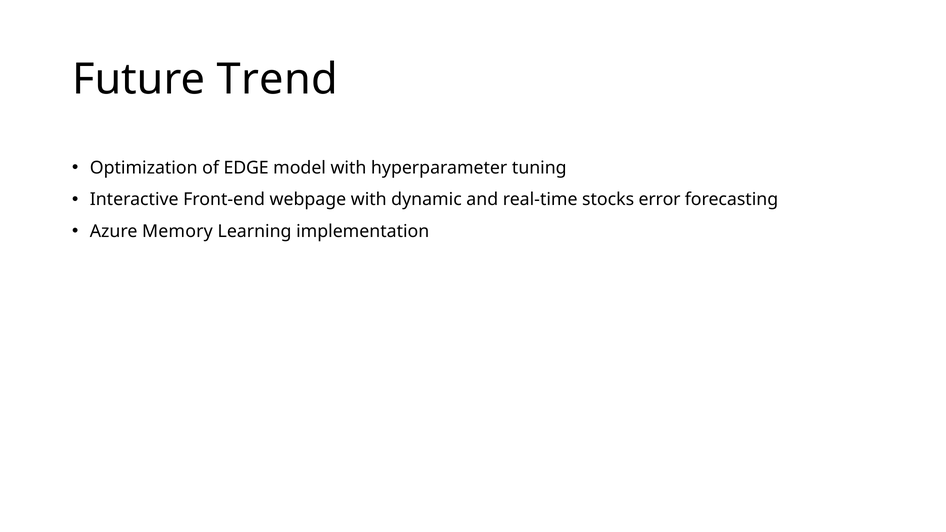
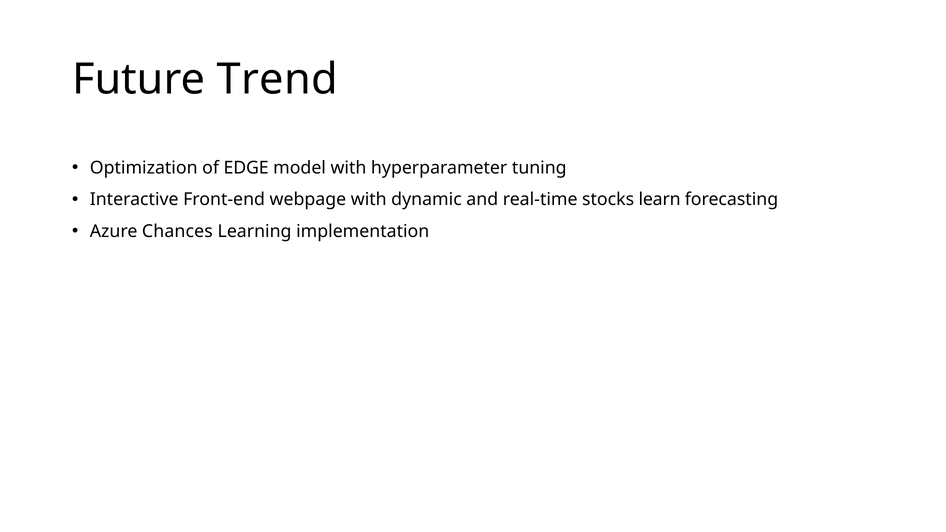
error: error -> learn (660, 200)
Memory: Memory -> Chances (177, 232)
